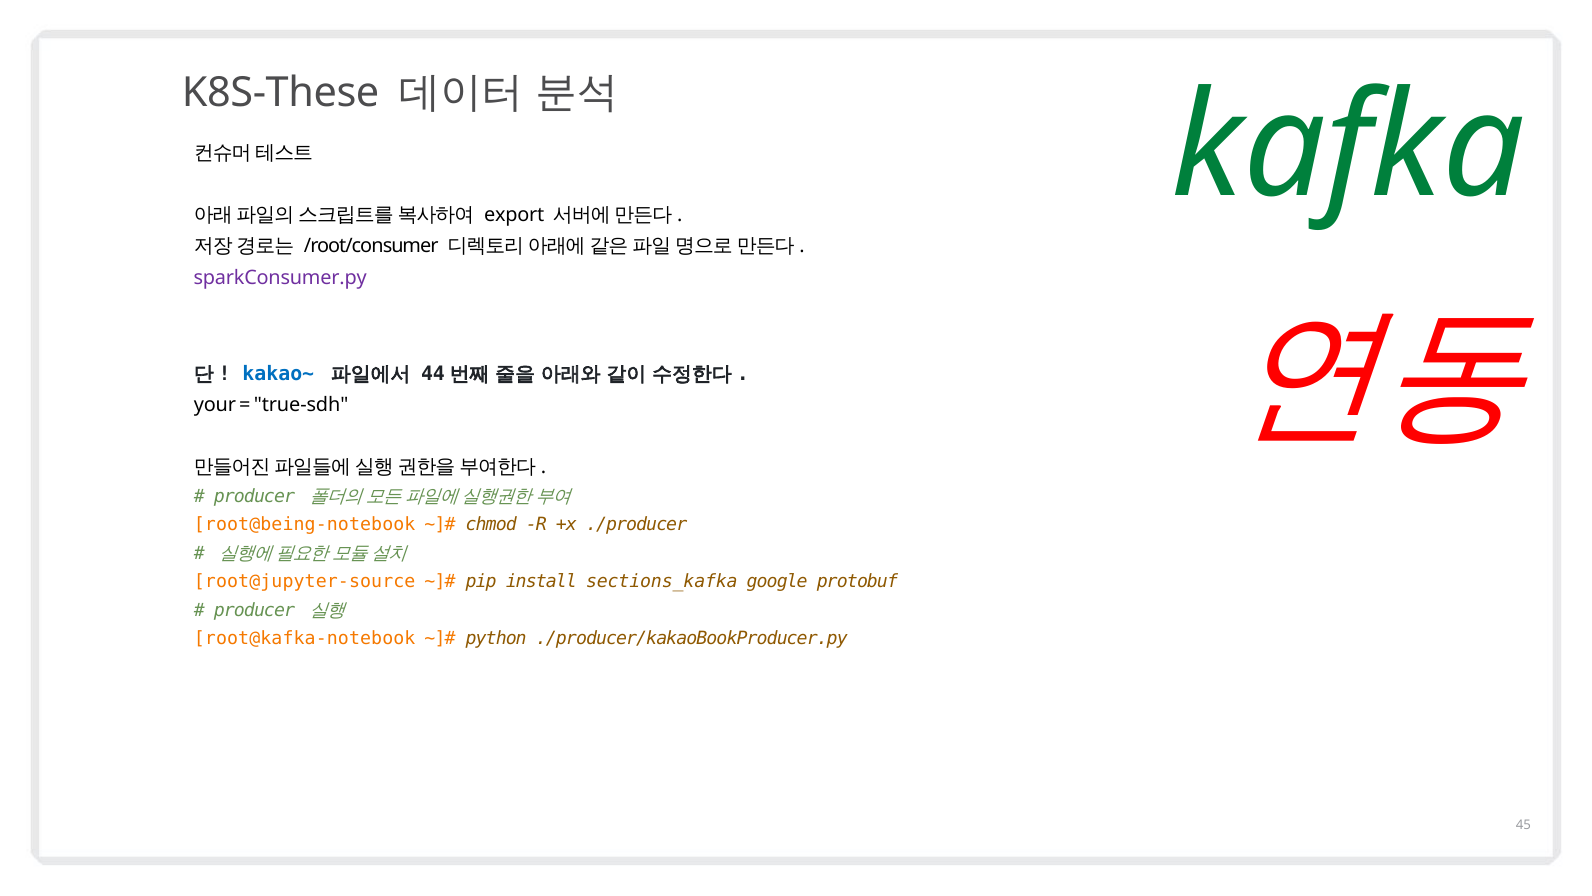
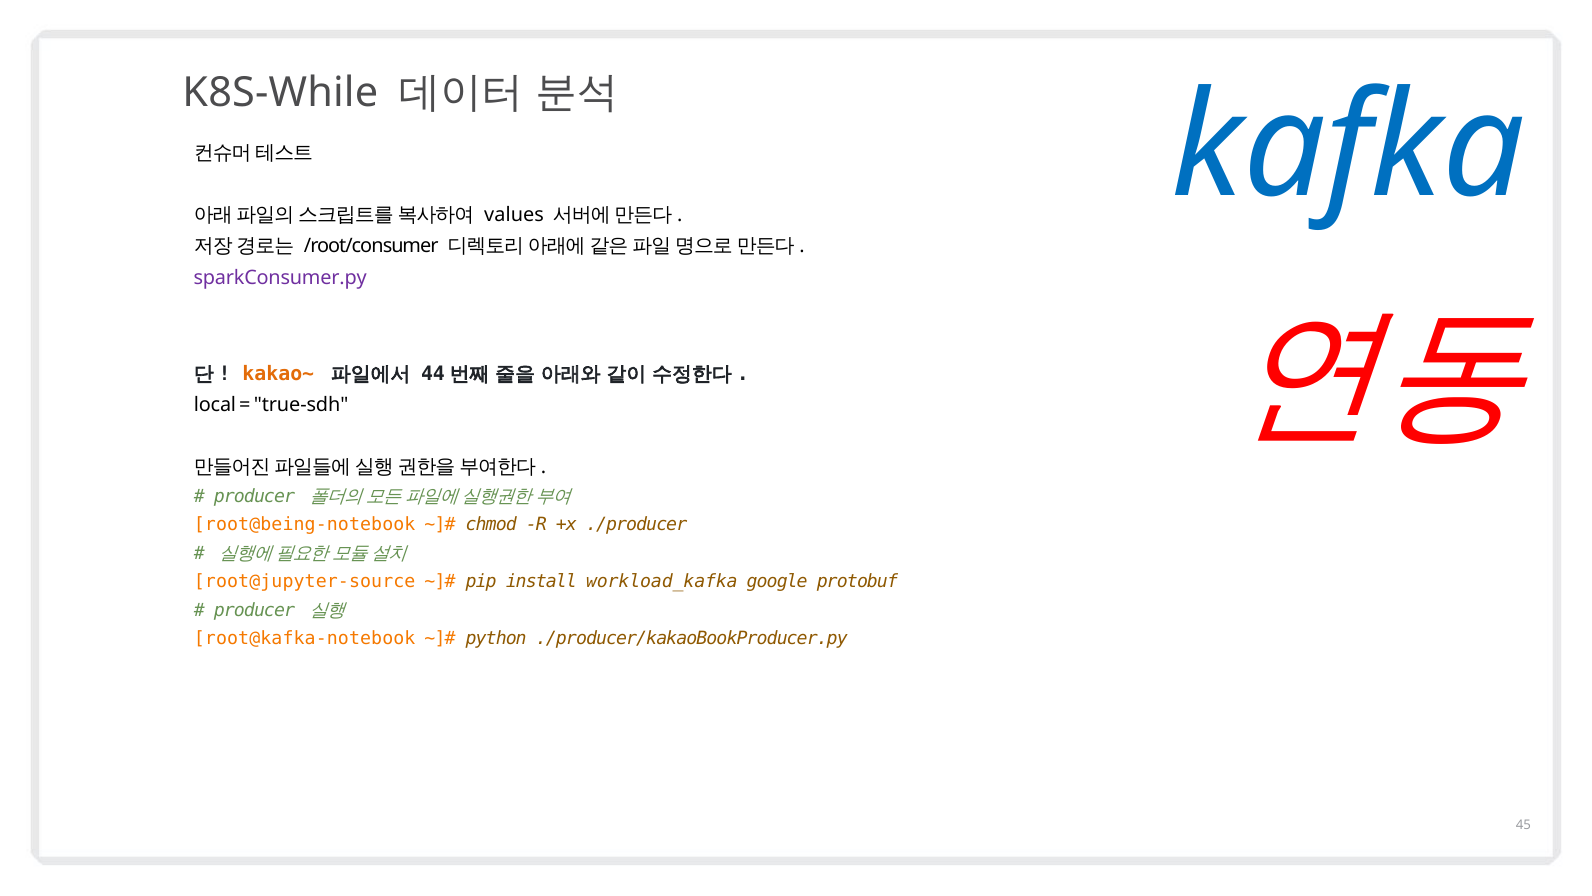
K8S-These: K8S-These -> K8S-While (280, 93)
kafka colour: green -> blue (1348, 147)
export: export -> values (514, 214)
kakao~ colour: blue -> orange (278, 374)
your: your -> local (215, 405)
sections_kafka: sections_kafka -> workload_kafka (662, 581)
